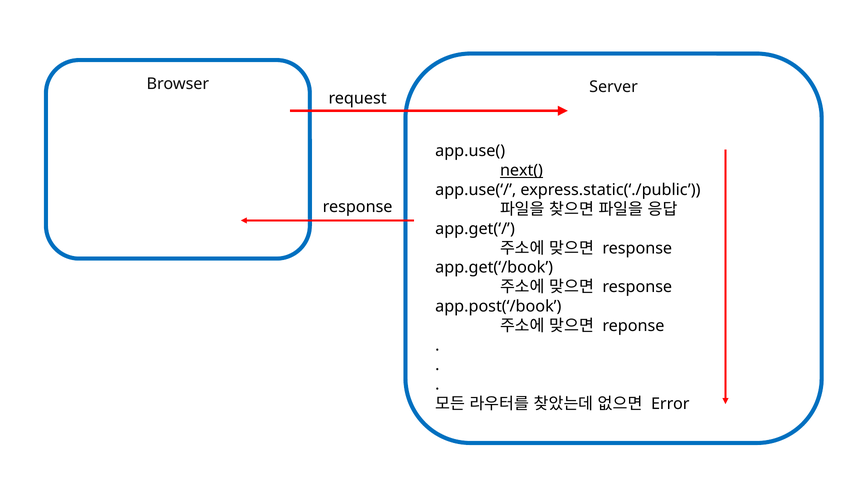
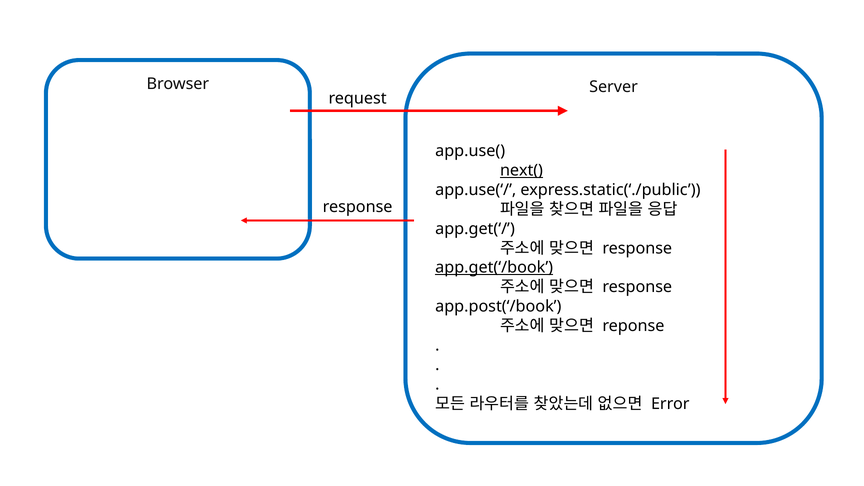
app.get(‘/book underline: none -> present (494, 268)
